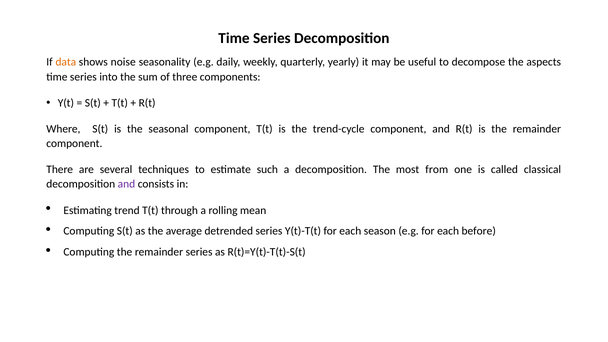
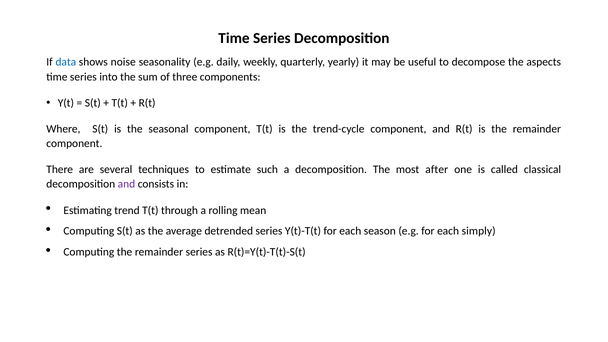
data colour: orange -> blue (66, 62)
from: from -> after (437, 170)
before: before -> simply (479, 231)
